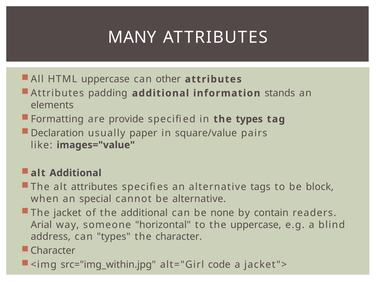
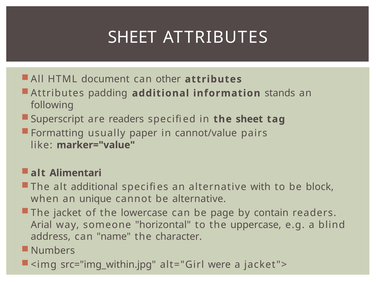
MANY: MANY -> SHEET (132, 37)
HTML uppercase: uppercase -> document (105, 79)
elements: elements -> following (52, 105)
Formatting: Formatting -> Superscript (57, 119)
are provide: provide -> readers (126, 119)
the types: types -> sheet (249, 119)
Declaration: Declaration -> Formatting (57, 133)
square/value: square/value -> cannot/value (206, 133)
images="value: images="value -> marker="value (96, 145)
alt Additional: Additional -> Alimentari (76, 173)
alt attributes: attributes -> additional (94, 187)
tags: tags -> with (260, 187)
special: special -> unique (95, 199)
the additional: additional -> lowercase (144, 213)
none: none -> page (222, 213)
can types: types -> name (114, 237)
Character: Character -> Numbers (53, 251)
code: code -> were (219, 265)
